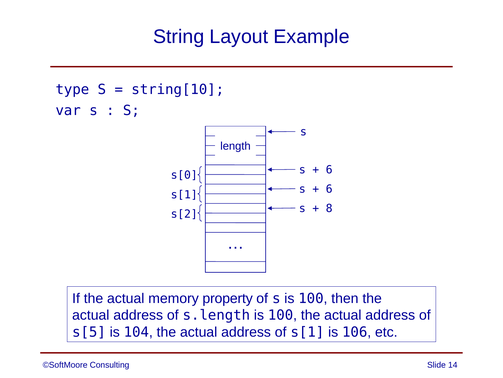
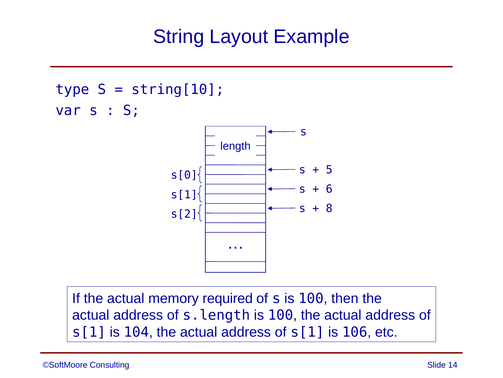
6: 6 -> 5 (329, 169)
property: property -> required (228, 298)
s[5: s[5 -> s[1 (89, 331)
